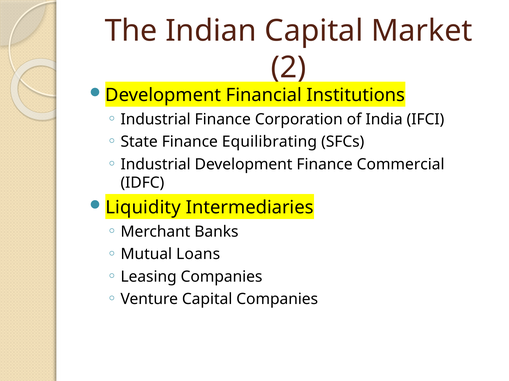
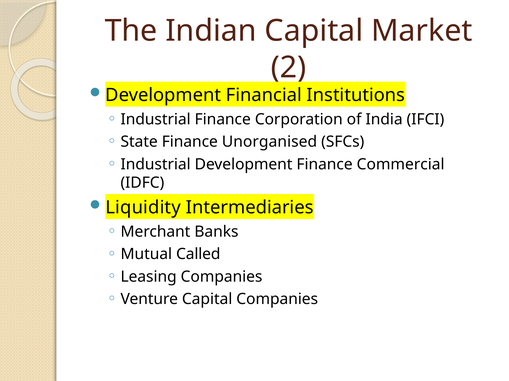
Equilibrating: Equilibrating -> Unorganised (269, 142)
Loans: Loans -> Called (198, 255)
